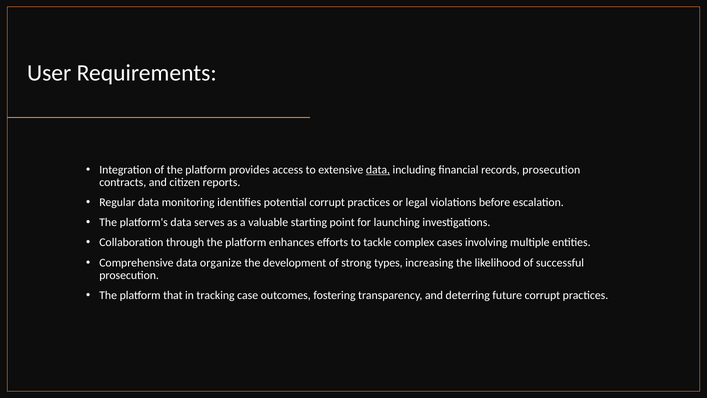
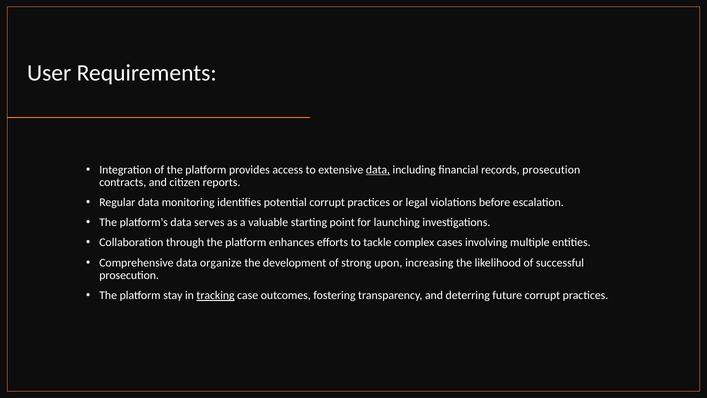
types: types -> upon (388, 262)
that: that -> stay (173, 295)
tracking underline: none -> present (216, 295)
